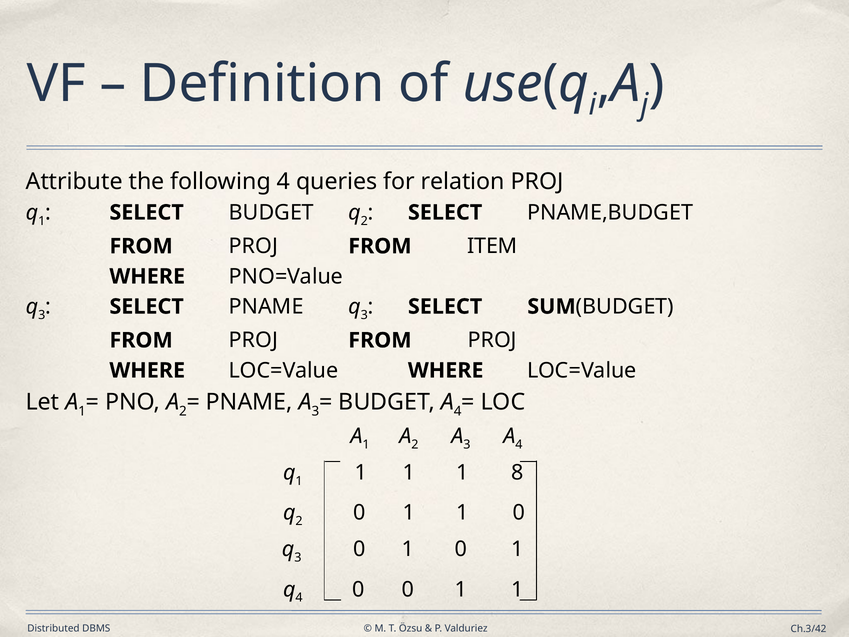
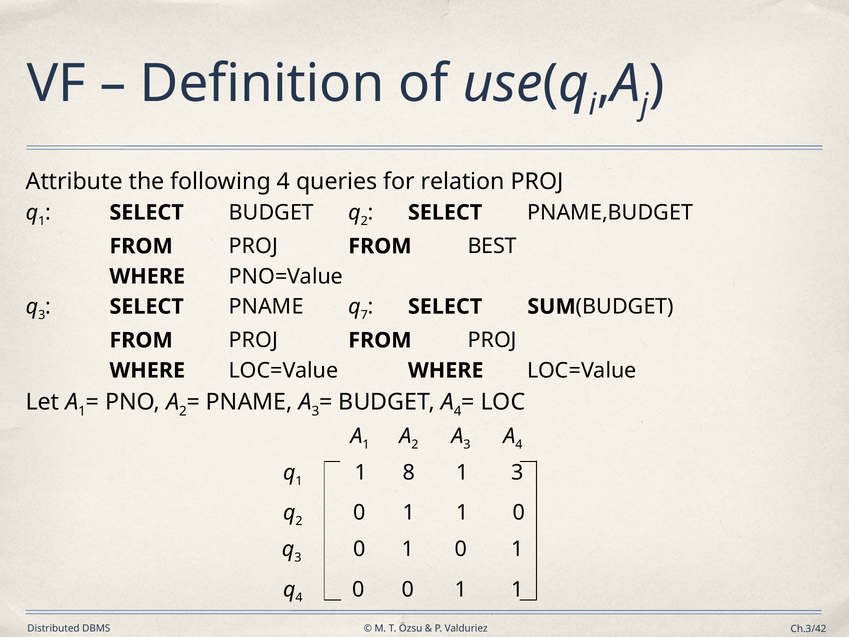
ITEM: ITEM -> BEST (492, 246)
3: 3 -> 7 (364, 315)
1: 1 -> 8 (409, 473)
1 8: 8 -> 3 (518, 473)
